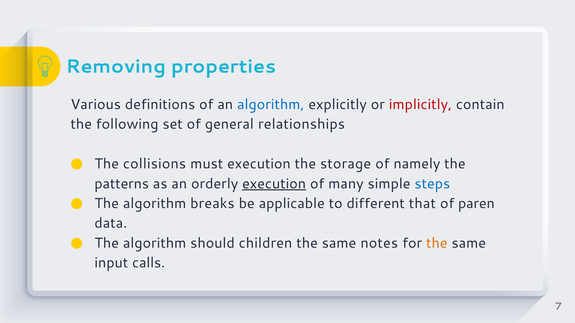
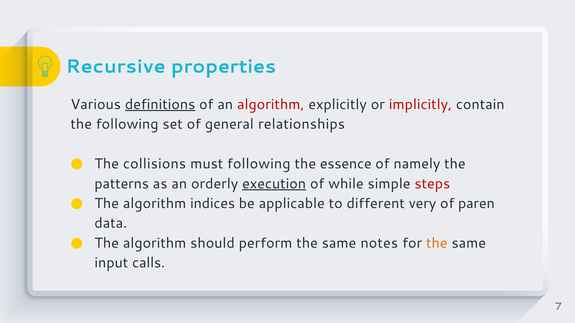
Removing: Removing -> Recursive (116, 66)
definitions underline: none -> present (160, 105)
algorithm colour: blue -> red (271, 105)
must execution: execution -> following (259, 164)
storage: storage -> essence (346, 164)
many: many -> while (346, 184)
steps colour: blue -> red (432, 184)
breaks: breaks -> indices (213, 204)
that: that -> very (422, 204)
children: children -> perform (266, 243)
